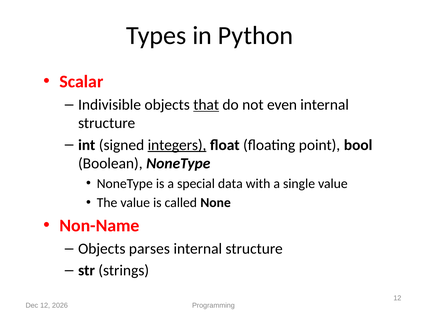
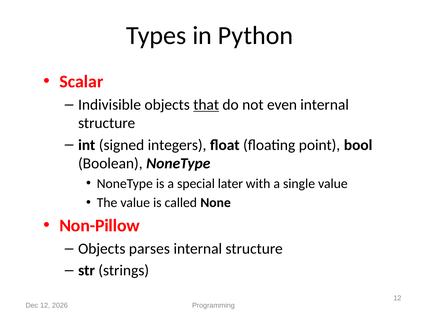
integers underline: present -> none (177, 145)
data: data -> later (230, 184)
Non-Name: Non-Name -> Non-Pillow (100, 226)
